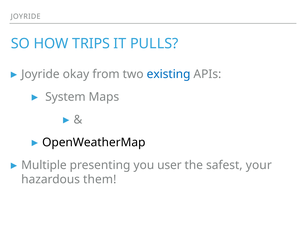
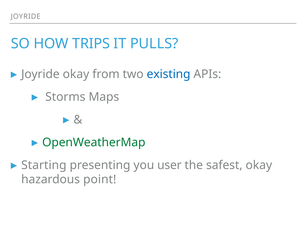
System: System -> Storms (65, 97)
OpenWeatherMap colour: black -> green (94, 142)
Multiple: Multiple -> Starting (44, 165)
safest your: your -> okay (259, 165)
them: them -> point (100, 179)
